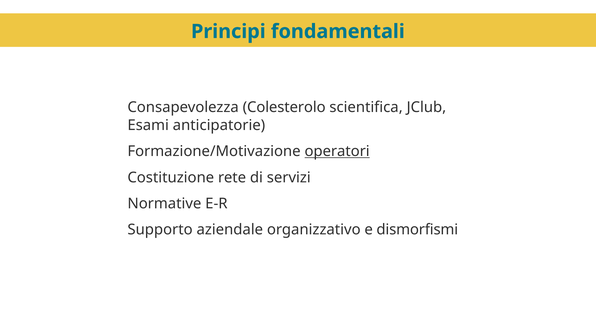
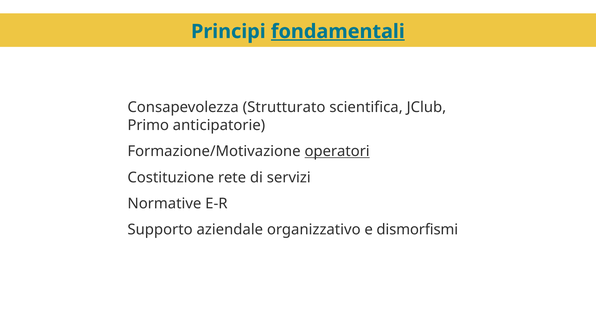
fondamentali underline: none -> present (338, 32)
Colesterolo: Colesterolo -> Strutturato (284, 107)
Esami: Esami -> Primo (148, 125)
